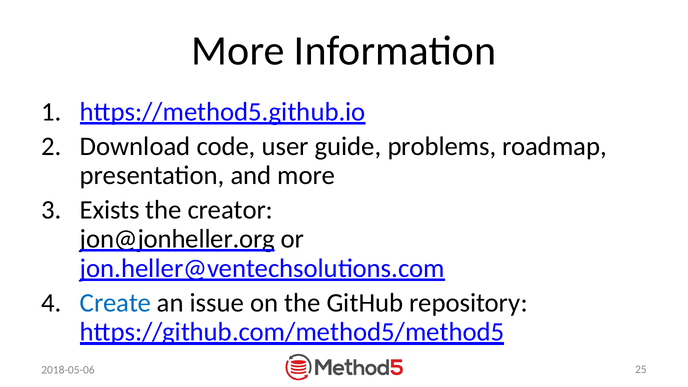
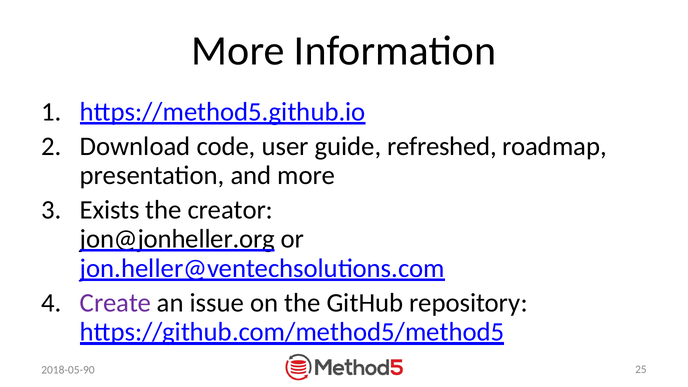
problems: problems -> refreshed (442, 147)
Create colour: blue -> purple (116, 303)
2018-05-06: 2018-05-06 -> 2018-05-90 (68, 370)
